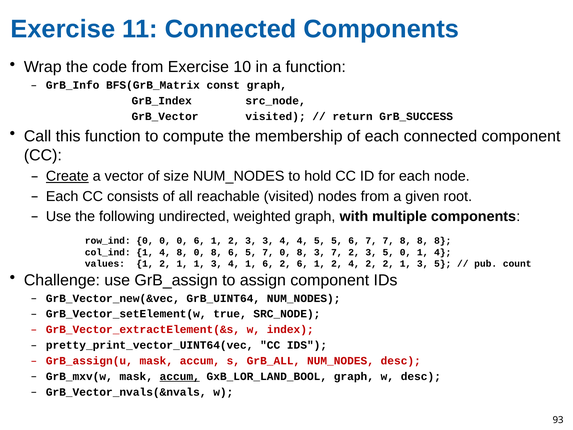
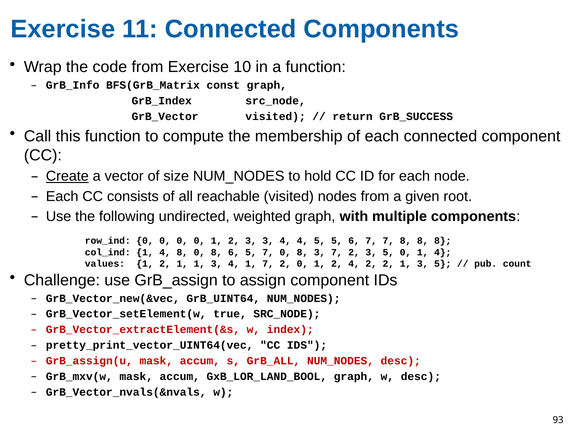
0 0 0 6: 6 -> 0 (199, 241)
1 6: 6 -> 7 (268, 264)
2 6: 6 -> 0 (302, 264)
accum underline: present -> none (180, 376)
